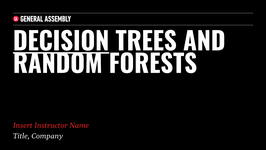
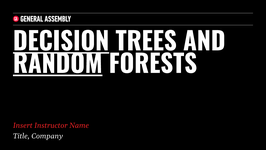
RANDOM underline: none -> present (58, 64)
